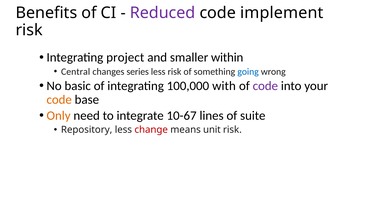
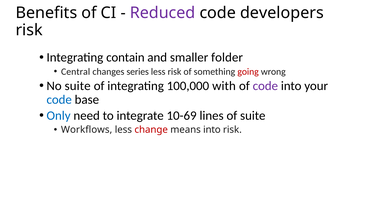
implement: implement -> developers (282, 13)
project: project -> contain (125, 58)
within: within -> folder (227, 58)
going colour: blue -> red (248, 72)
No basic: basic -> suite (78, 86)
code colour: orange -> blue (59, 100)
Only colour: orange -> blue (59, 116)
10-67: 10-67 -> 10-69 (182, 116)
Repository: Repository -> Workflows (87, 130)
means unit: unit -> into (212, 130)
